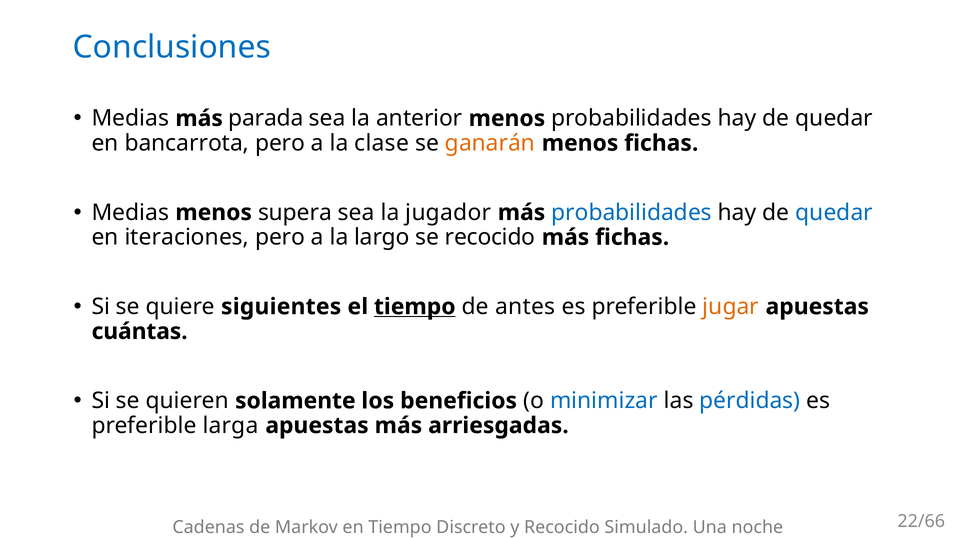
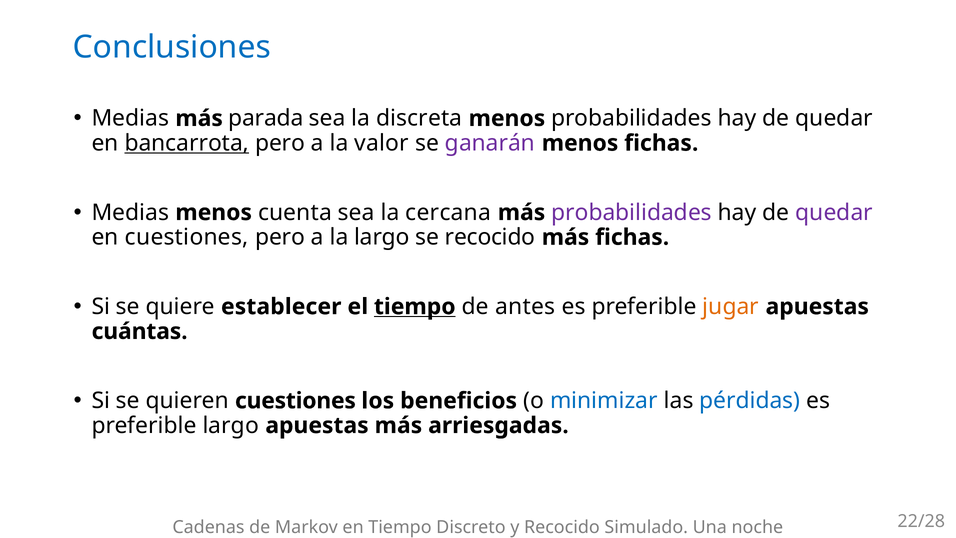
anterior: anterior -> discreta (419, 118)
bancarrota underline: none -> present (187, 143)
clase: clase -> valor (382, 143)
ganarán colour: orange -> purple (490, 143)
supera: supera -> cuenta (295, 212)
jugador: jugador -> cercana (448, 212)
probabilidades colour: blue -> purple (632, 212)
quedar colour: blue -> purple (834, 212)
en iteraciones: iteraciones -> cuestiones (187, 237)
siguientes: siguientes -> establecer (281, 307)
quieren solamente: solamente -> cuestiones (295, 401)
preferible larga: larga -> largo (231, 425)
22/66: 22/66 -> 22/28 (921, 521)
